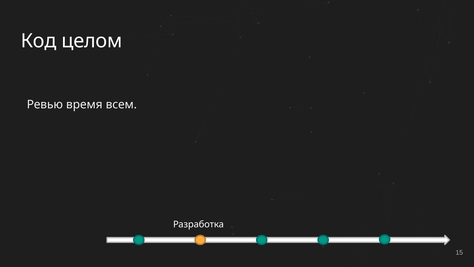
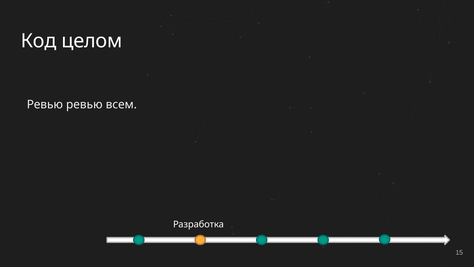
Ревью время: время -> ревью (84, 104)
